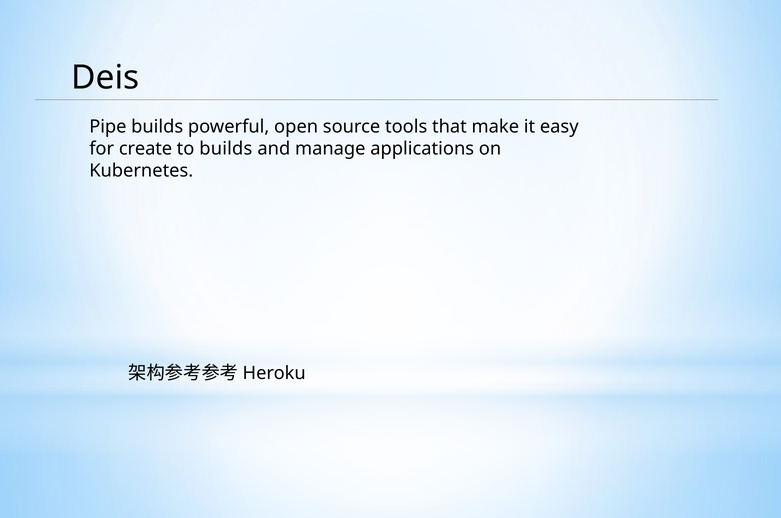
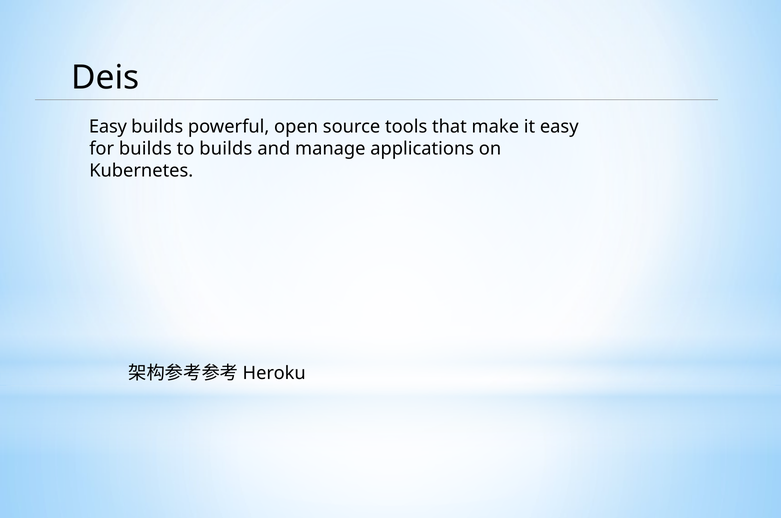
Pipe: Pipe -> Easy (108, 127)
for create: create -> builds (145, 149)
